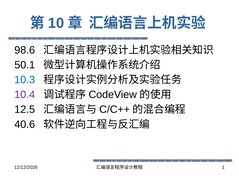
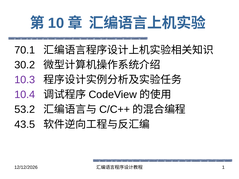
98.6: 98.6 -> 70.1 (25, 50)
50.1: 50.1 -> 30.2 (25, 65)
10.3 colour: blue -> purple (25, 80)
12.5: 12.5 -> 53.2 (25, 110)
40.6: 40.6 -> 43.5 (25, 125)
